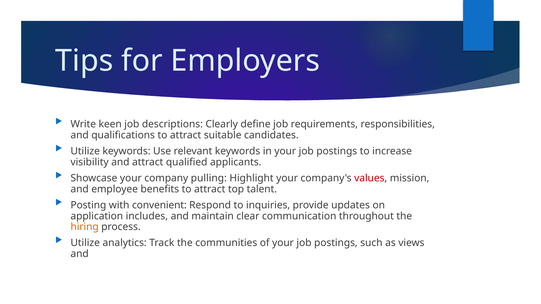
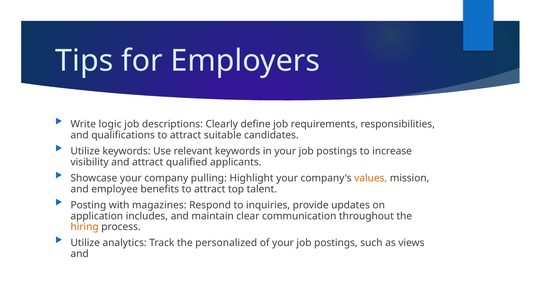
keen: keen -> logic (110, 124)
values colour: red -> orange (371, 178)
convenient: convenient -> magazines (159, 205)
communities: communities -> personalized (226, 243)
